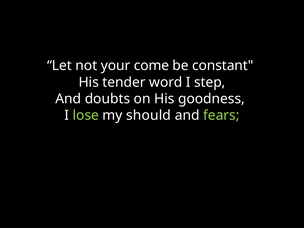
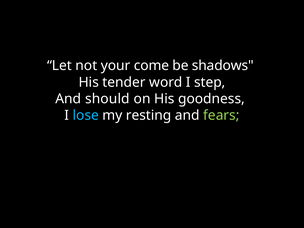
constant: constant -> shadows (223, 66)
doubts: doubts -> should (107, 99)
lose colour: light green -> light blue (86, 115)
should: should -> resting (149, 115)
